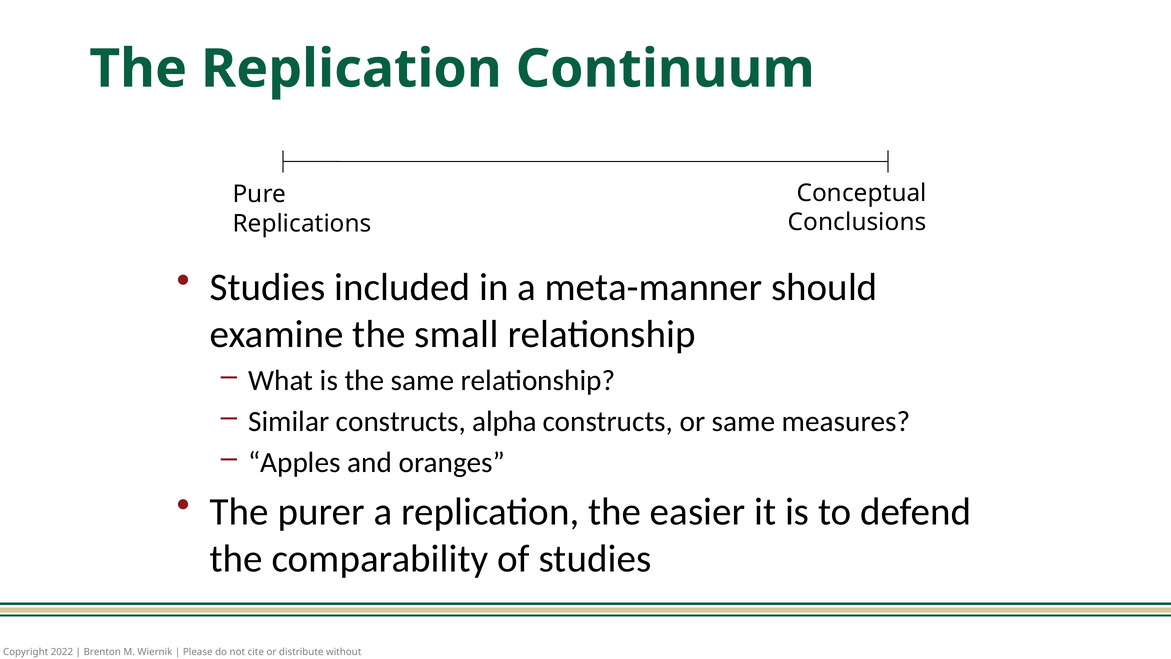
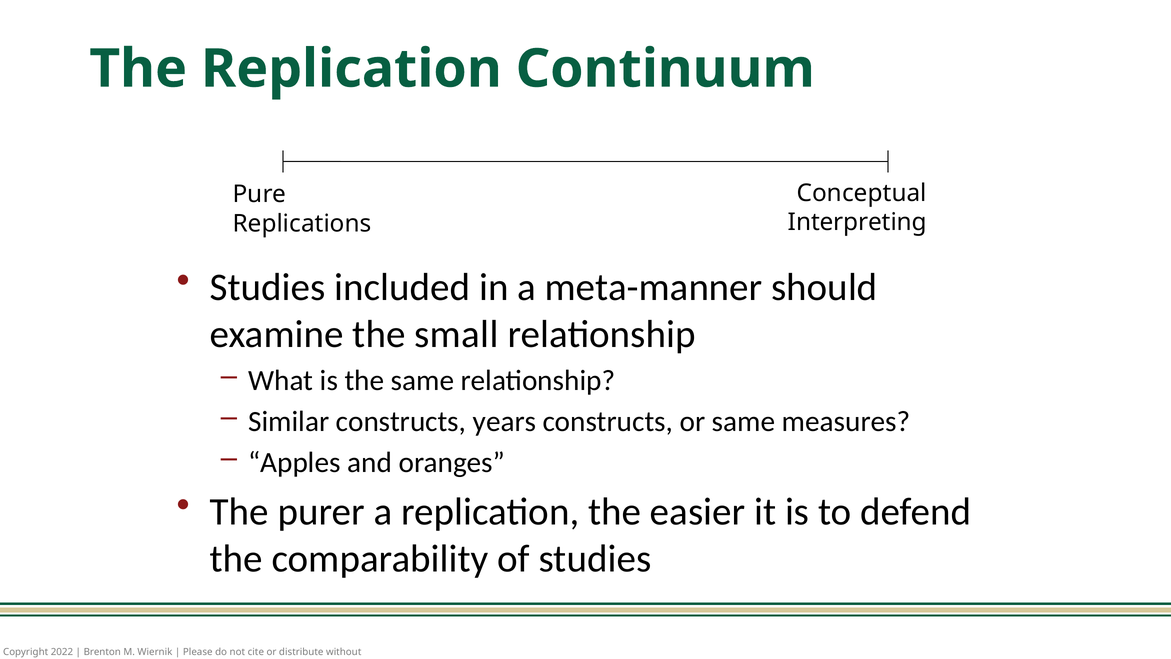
Conclusions: Conclusions -> Interpreting (857, 222)
alpha: alpha -> years (505, 421)
